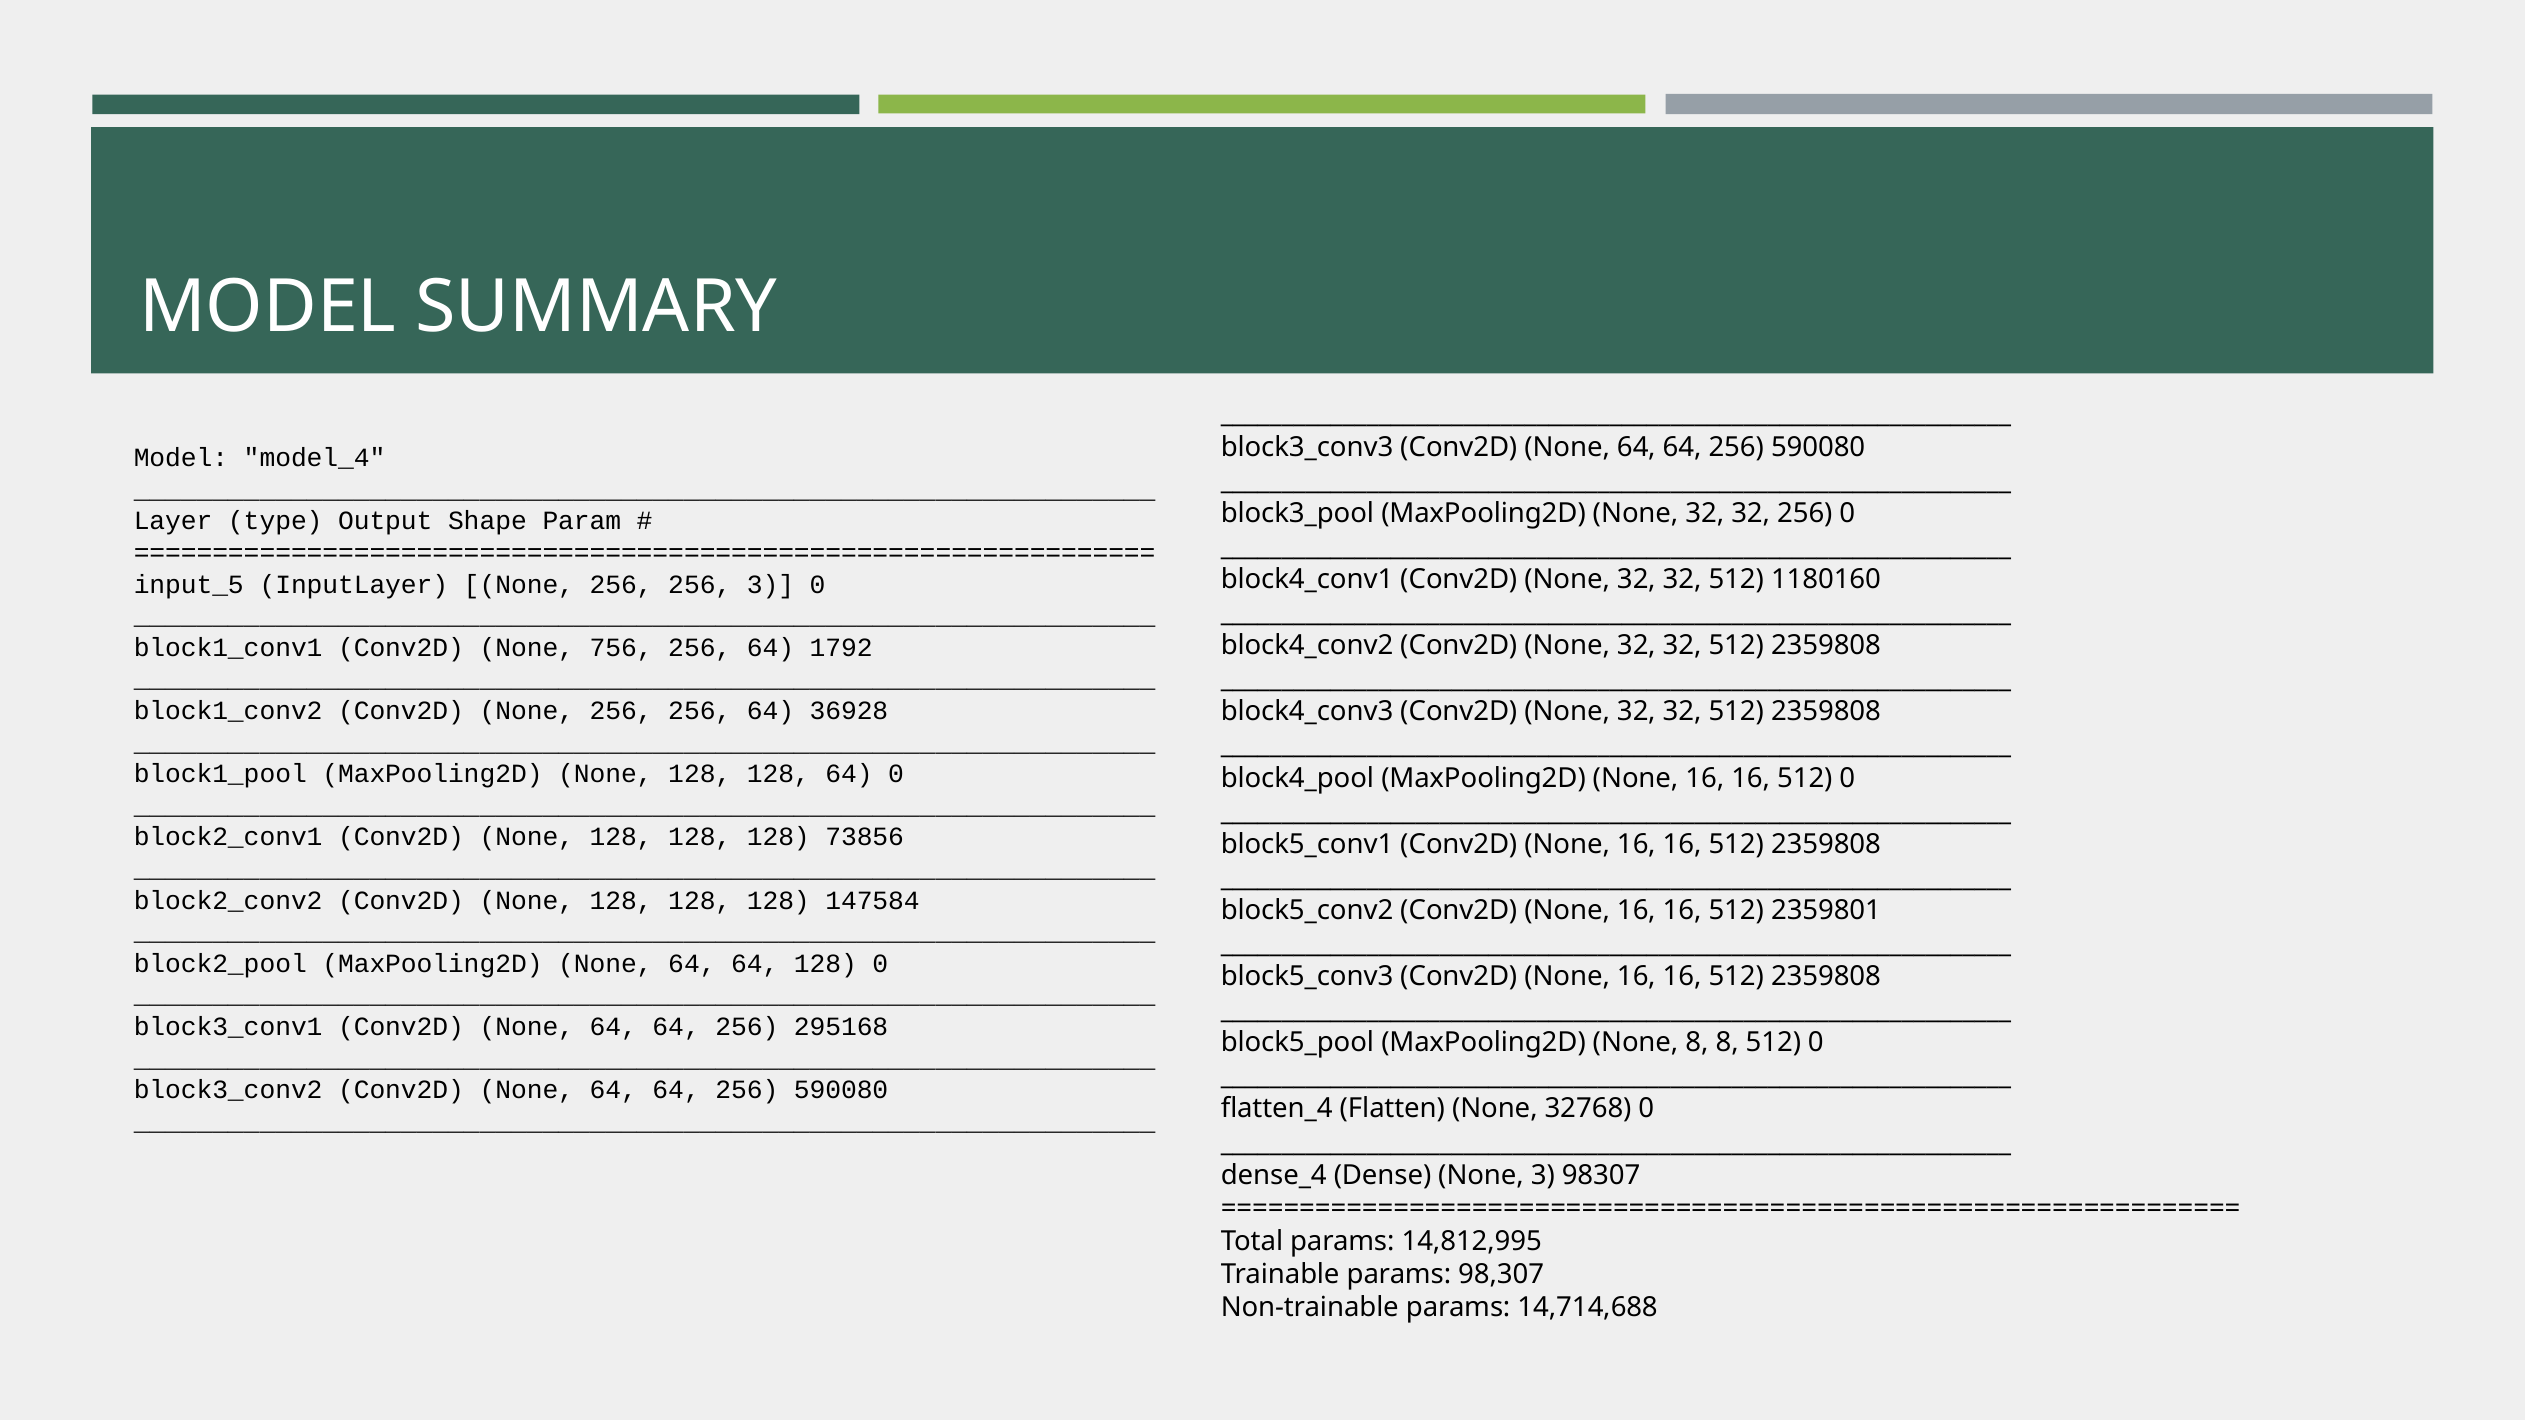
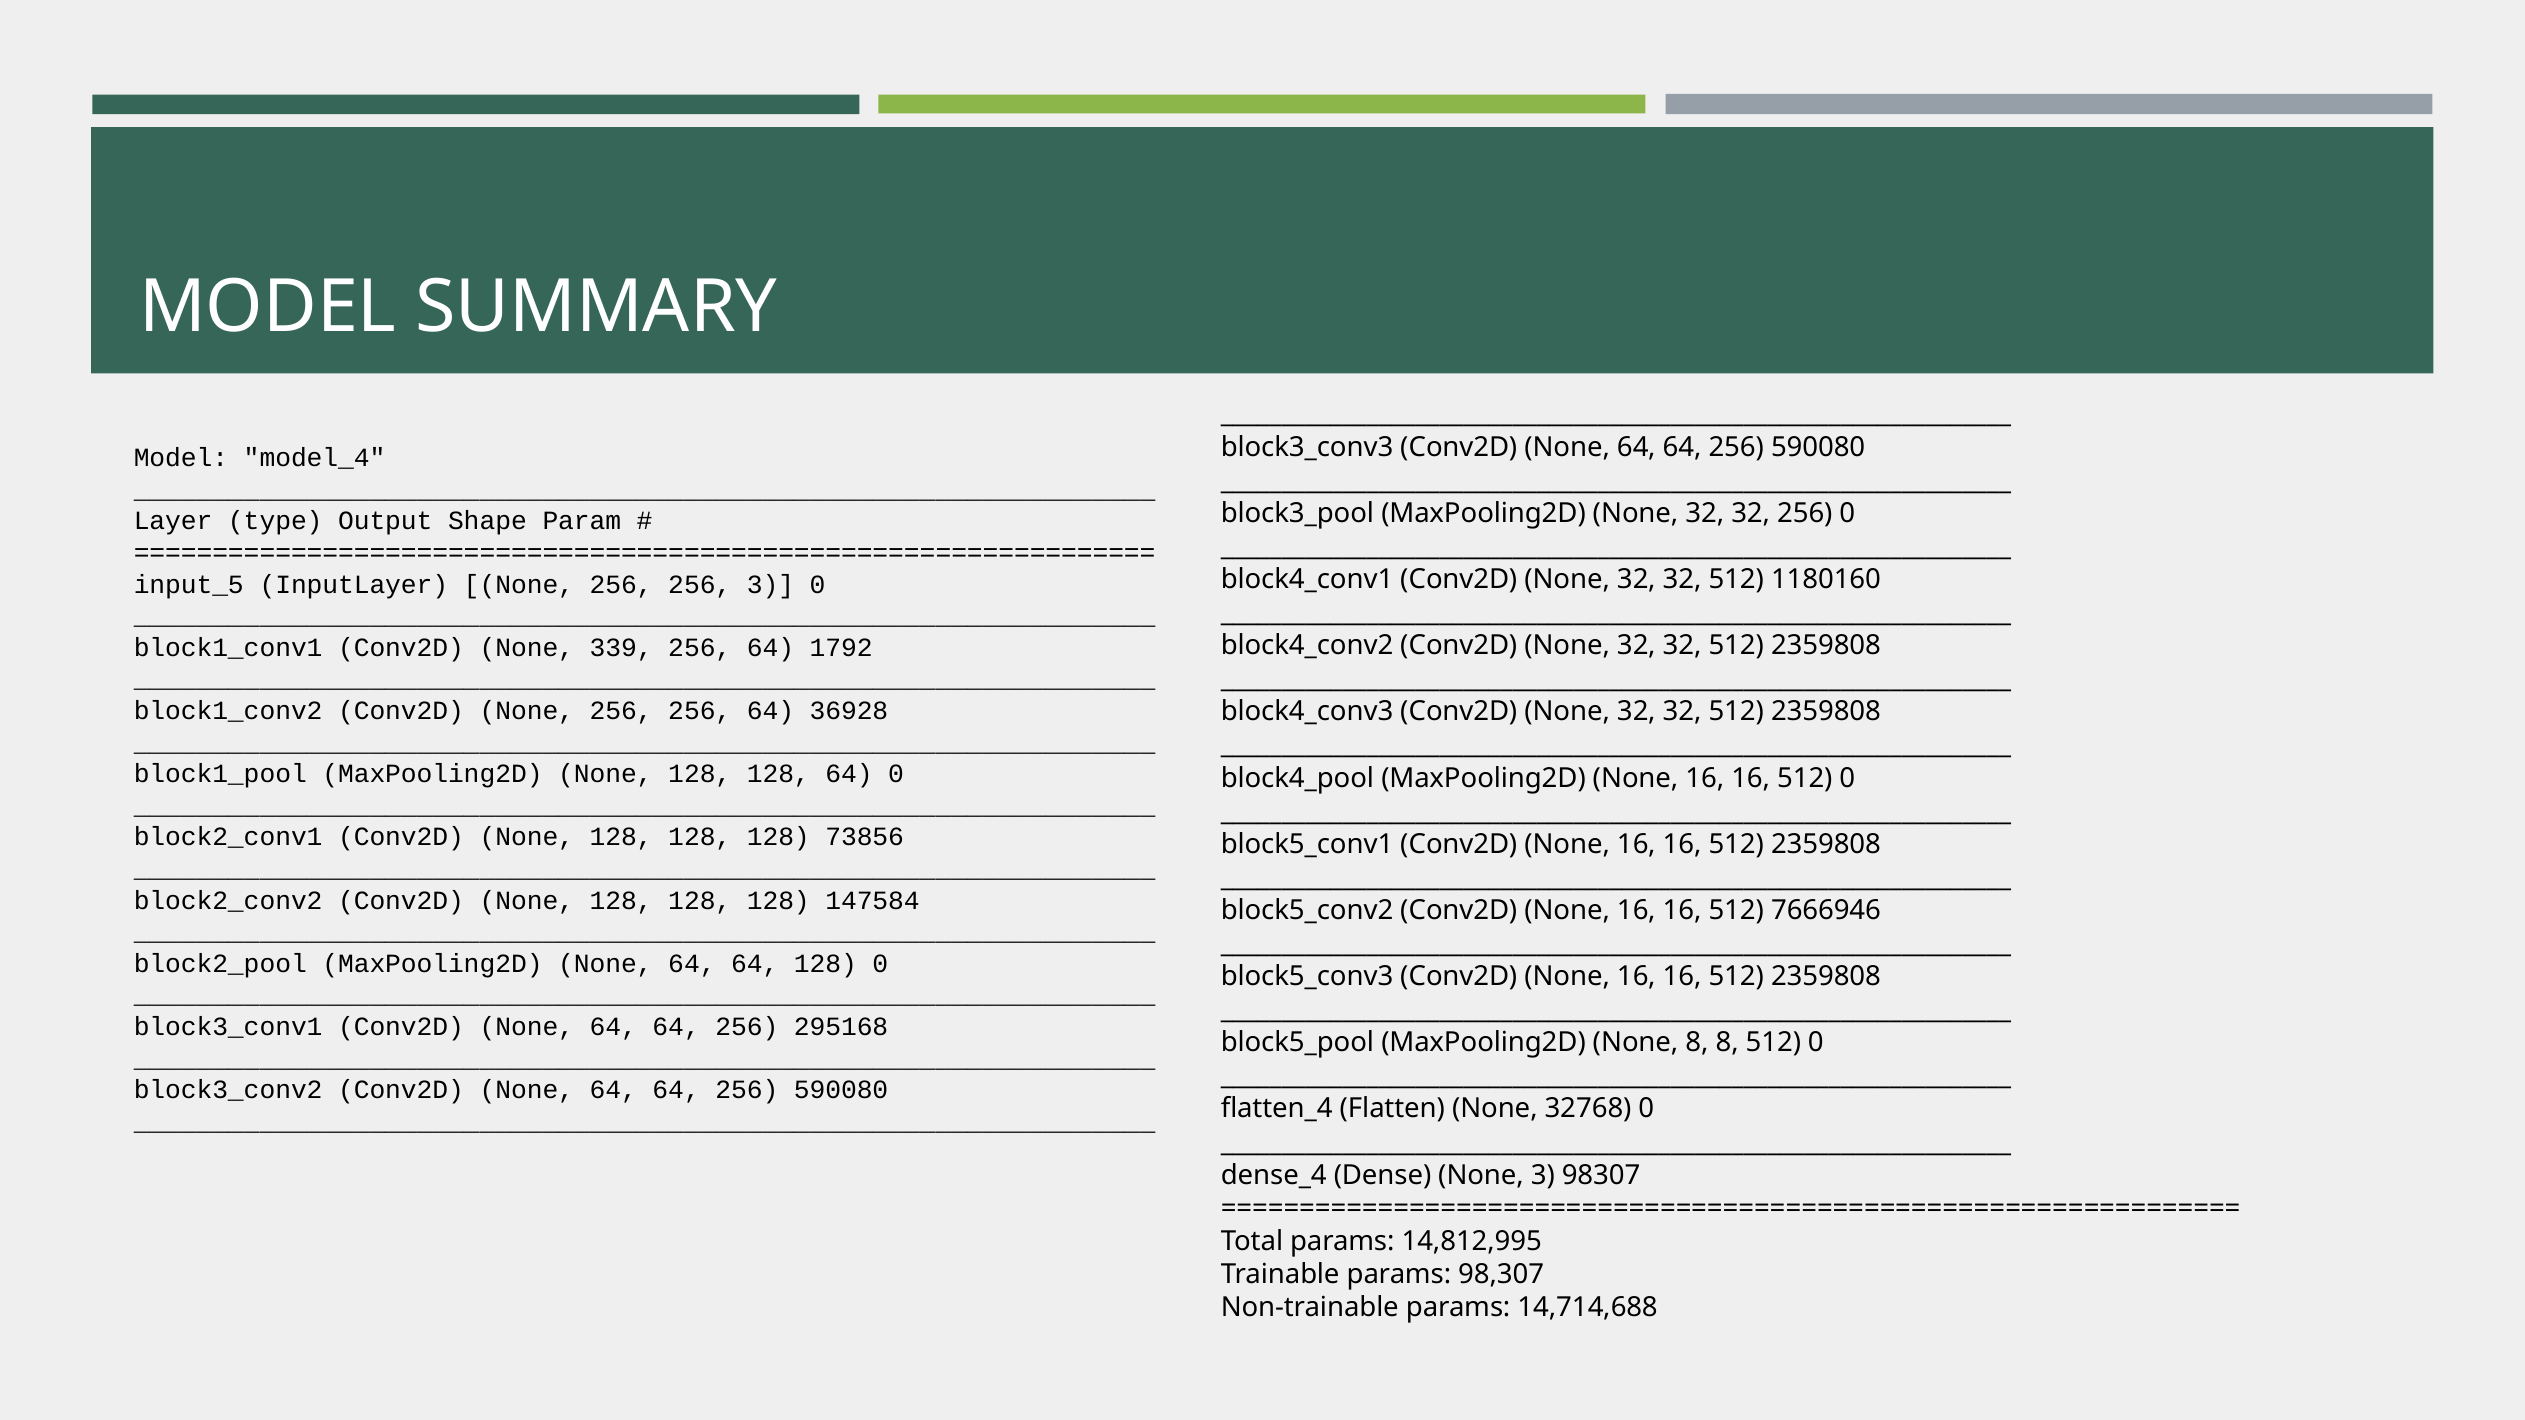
756: 756 -> 339 (621, 648)
2359801: 2359801 -> 7666946 (1826, 910)
